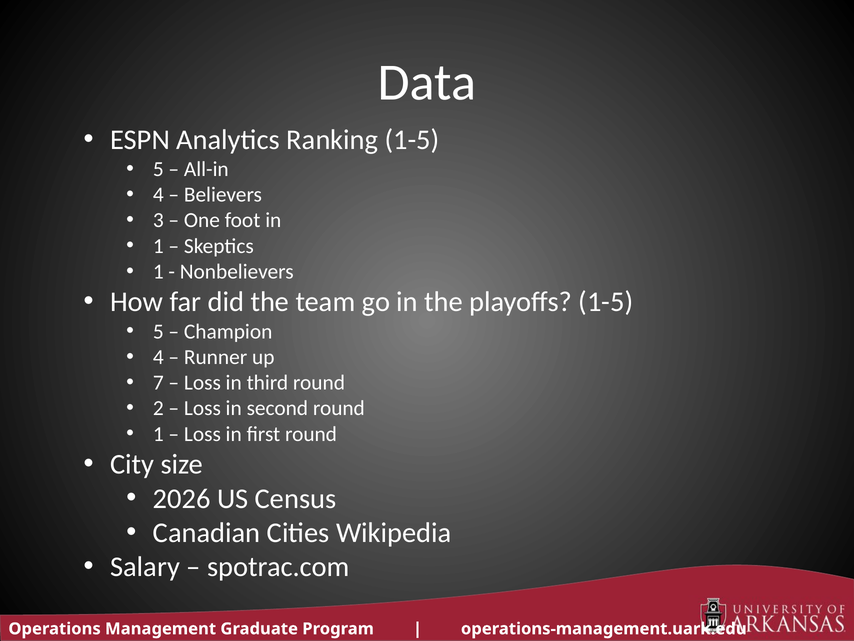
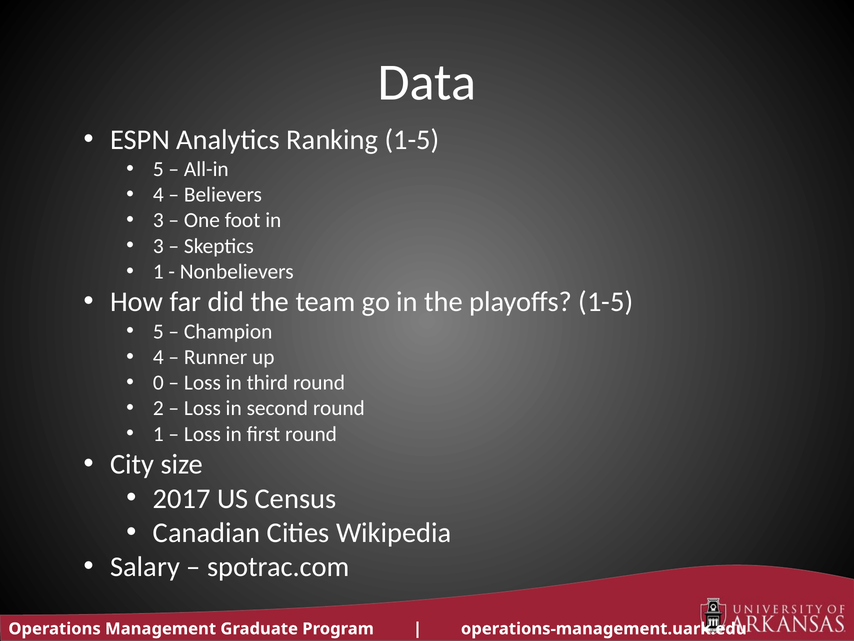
1: 1 -> 3 (158, 246)
7: 7 -> 0 (158, 382)
2026: 2026 -> 2017 (182, 498)
